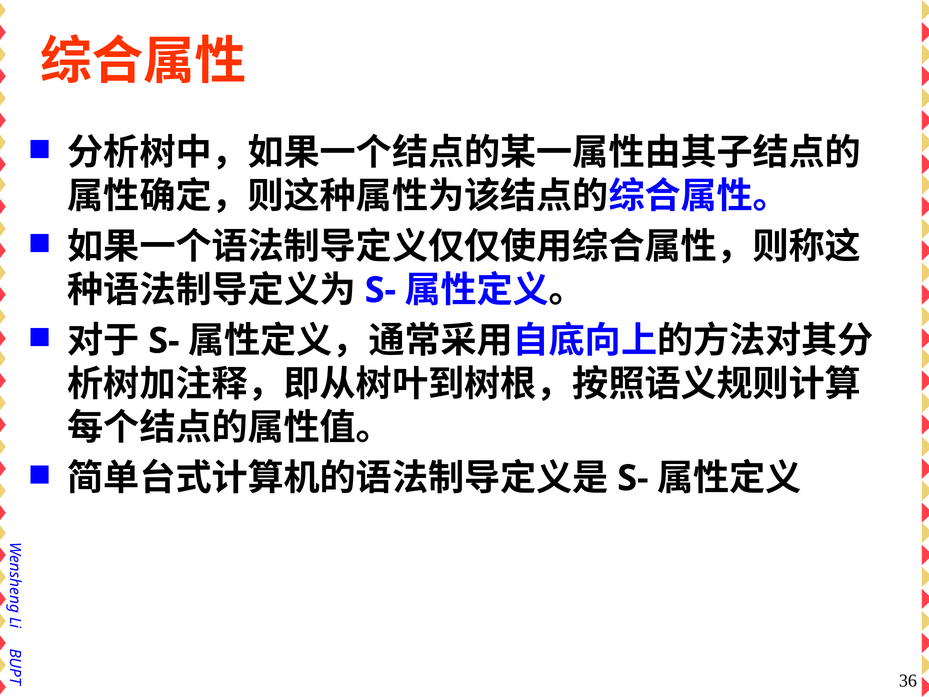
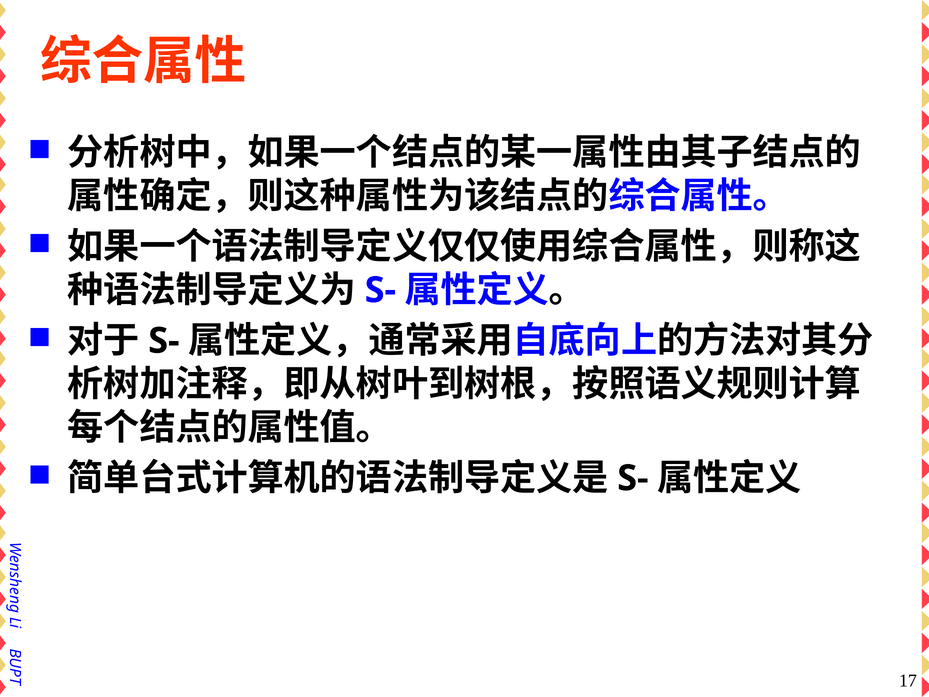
36: 36 -> 17 (908, 681)
